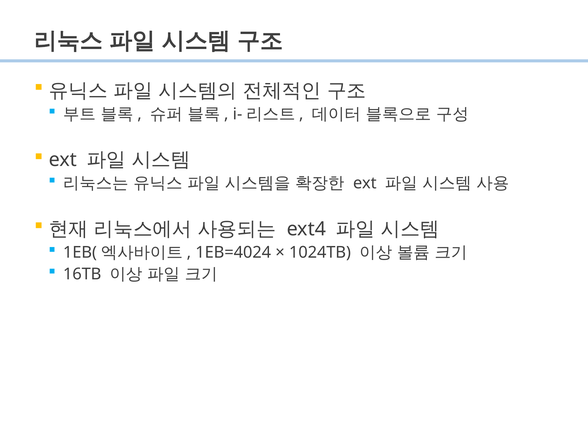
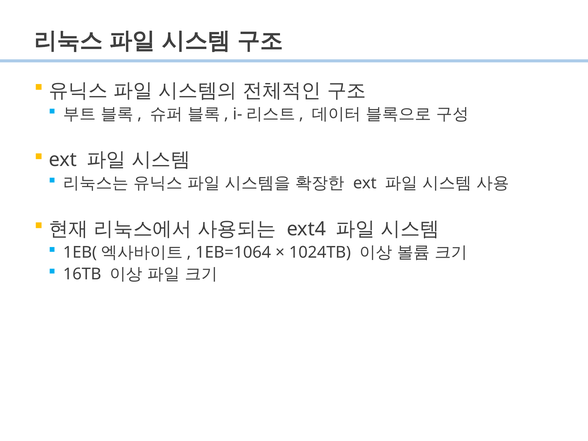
1EB=4024: 1EB=4024 -> 1EB=1064 (233, 252)
